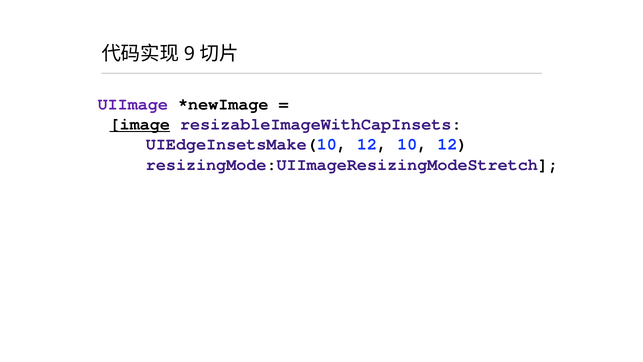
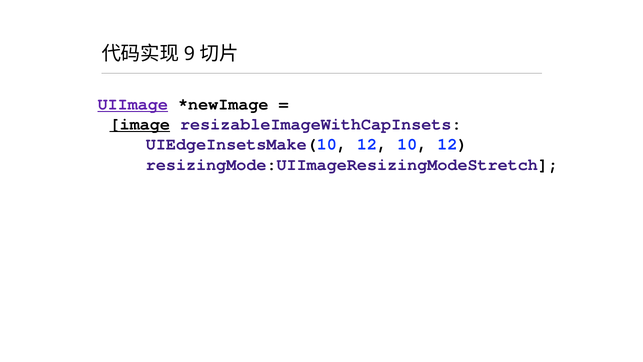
UIImage underline: none -> present (133, 104)
